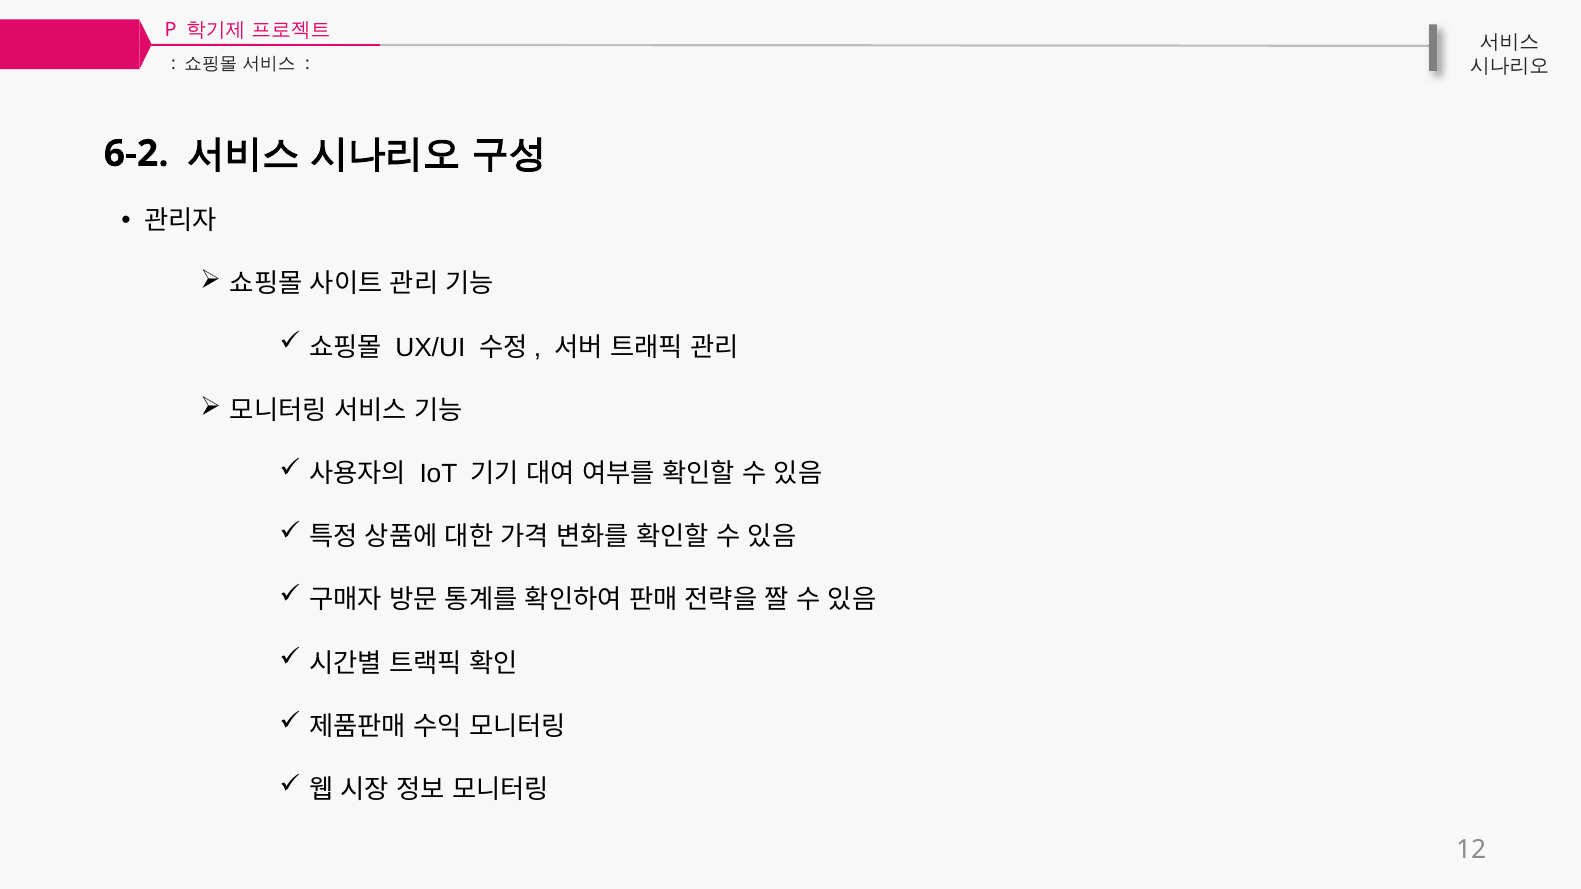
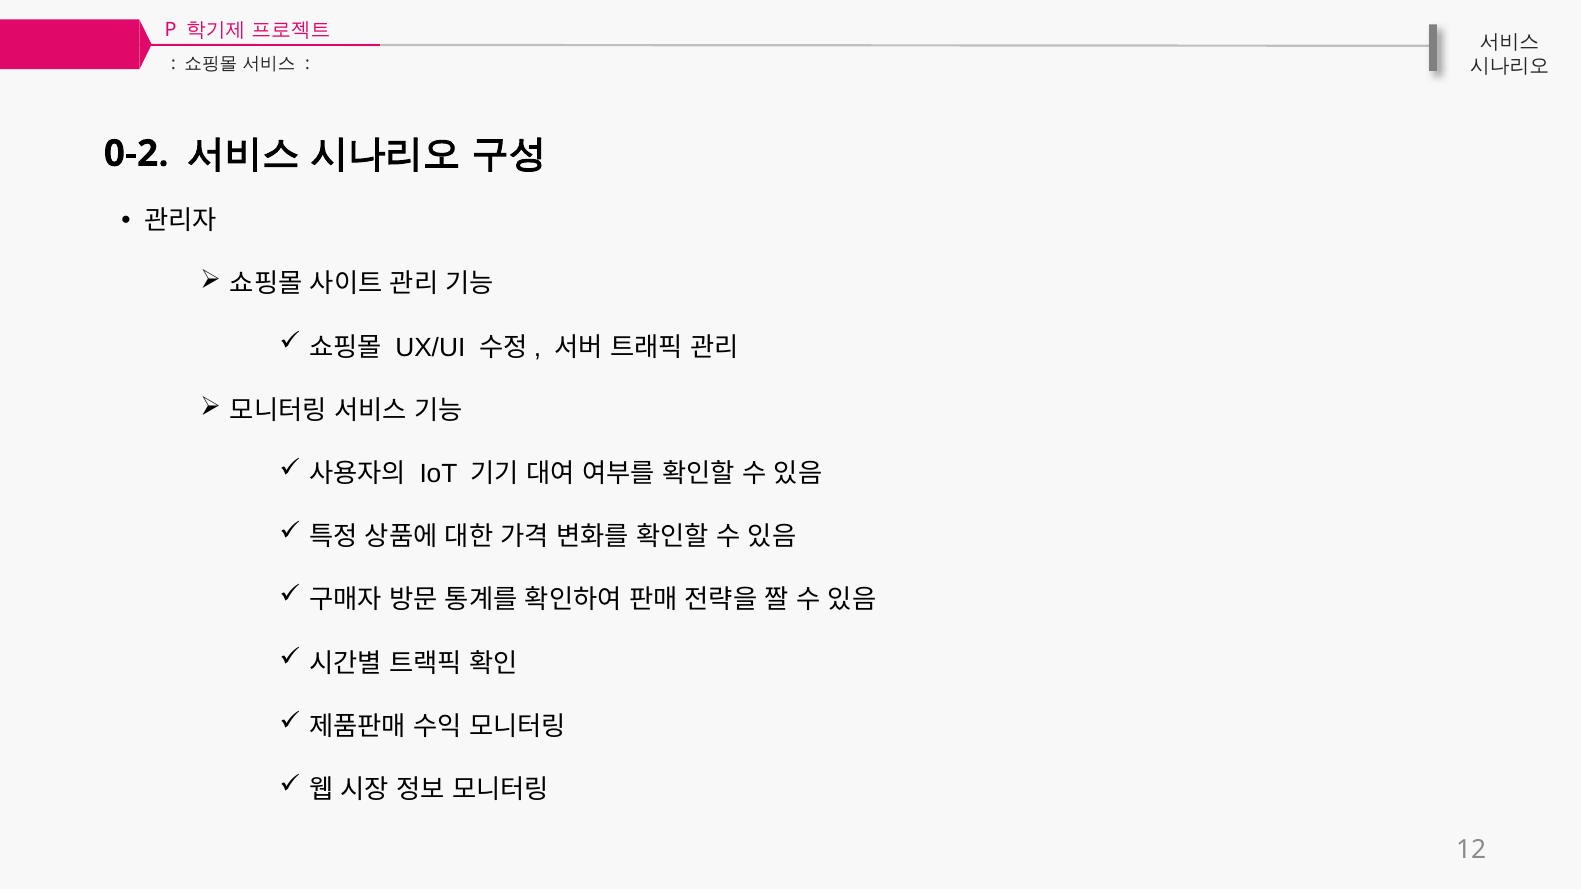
6-2: 6-2 -> 0-2 (136, 154)
